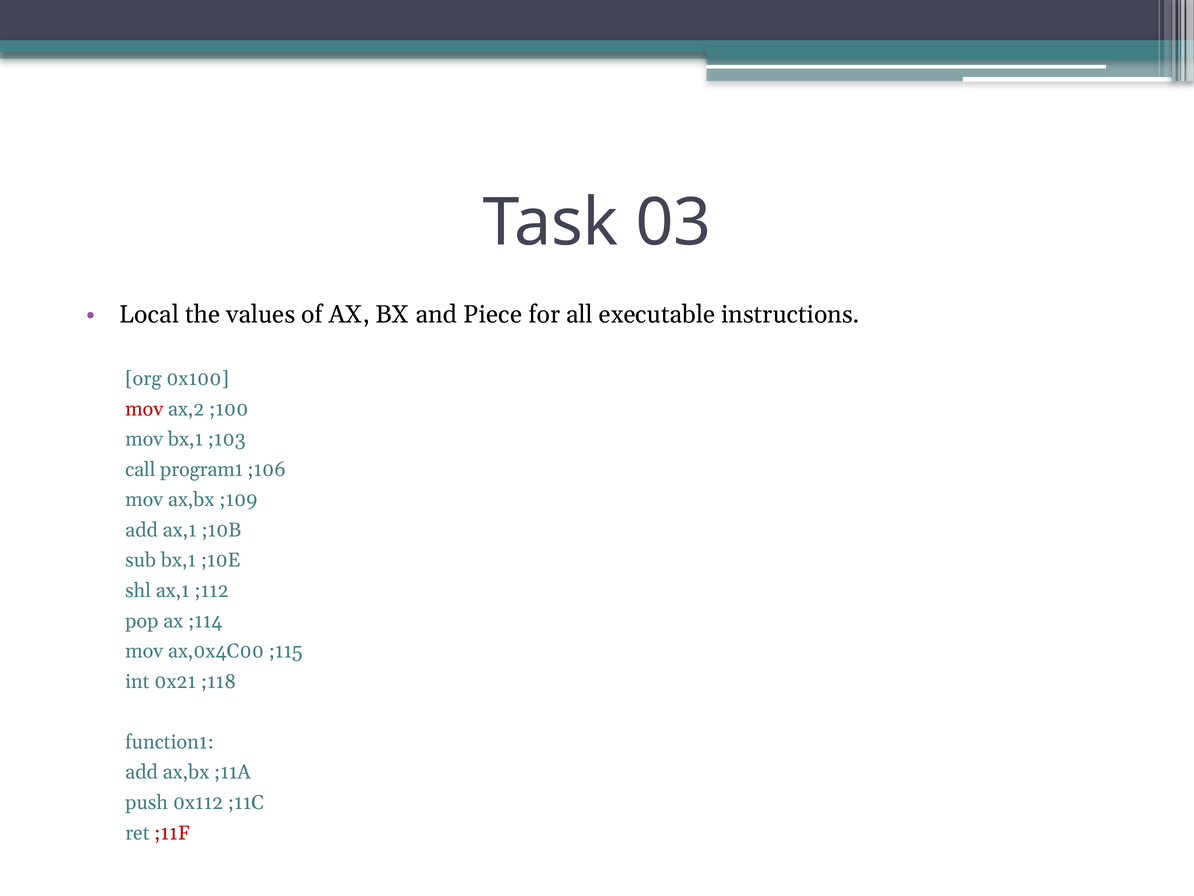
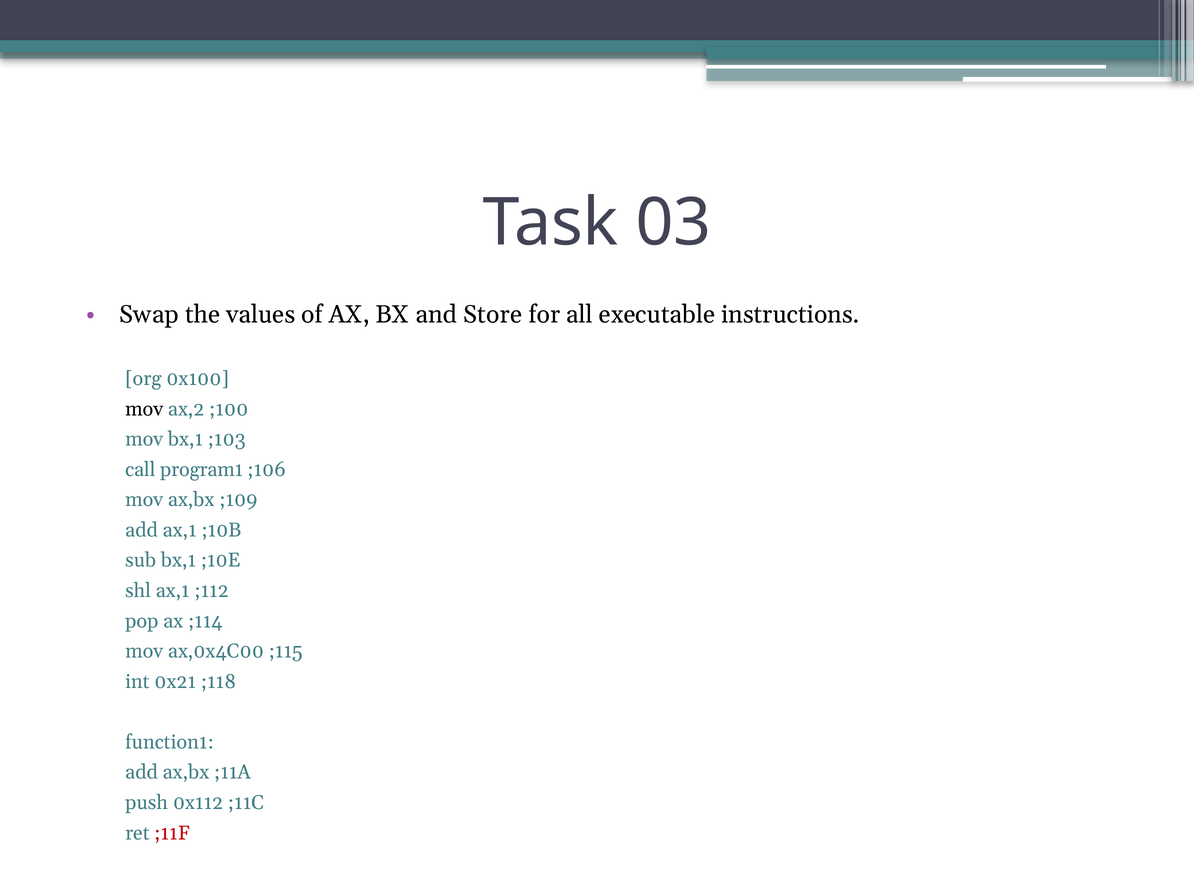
Local: Local -> Swap (149, 314)
Piece: Piece -> Store (493, 314)
mov colour: red -> black (144, 409)
